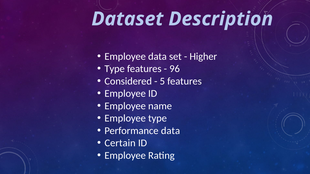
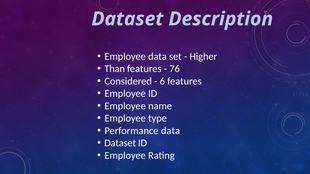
Type: Type -> Than (115, 69)
96: 96 -> 76 (175, 69)
5: 5 -> 6 (162, 81)
Certain: Certain -> Dataset (120, 143)
